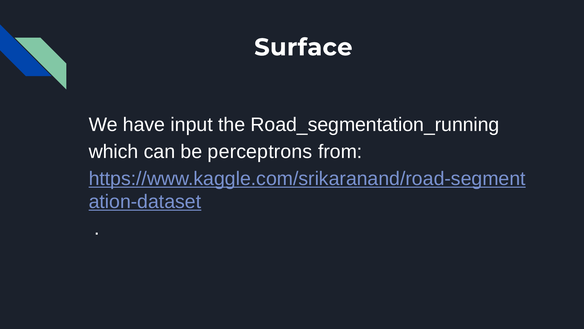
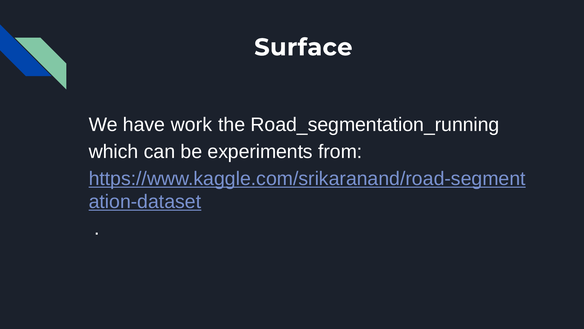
input: input -> work (192, 125)
perceptrons: perceptrons -> experiments (260, 151)
